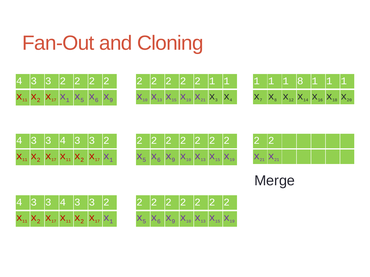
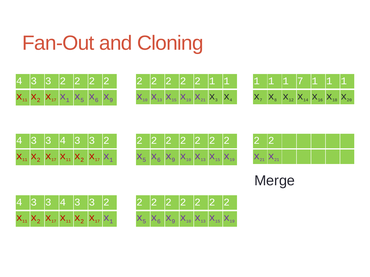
1 8: 8 -> 7 (300, 81)
